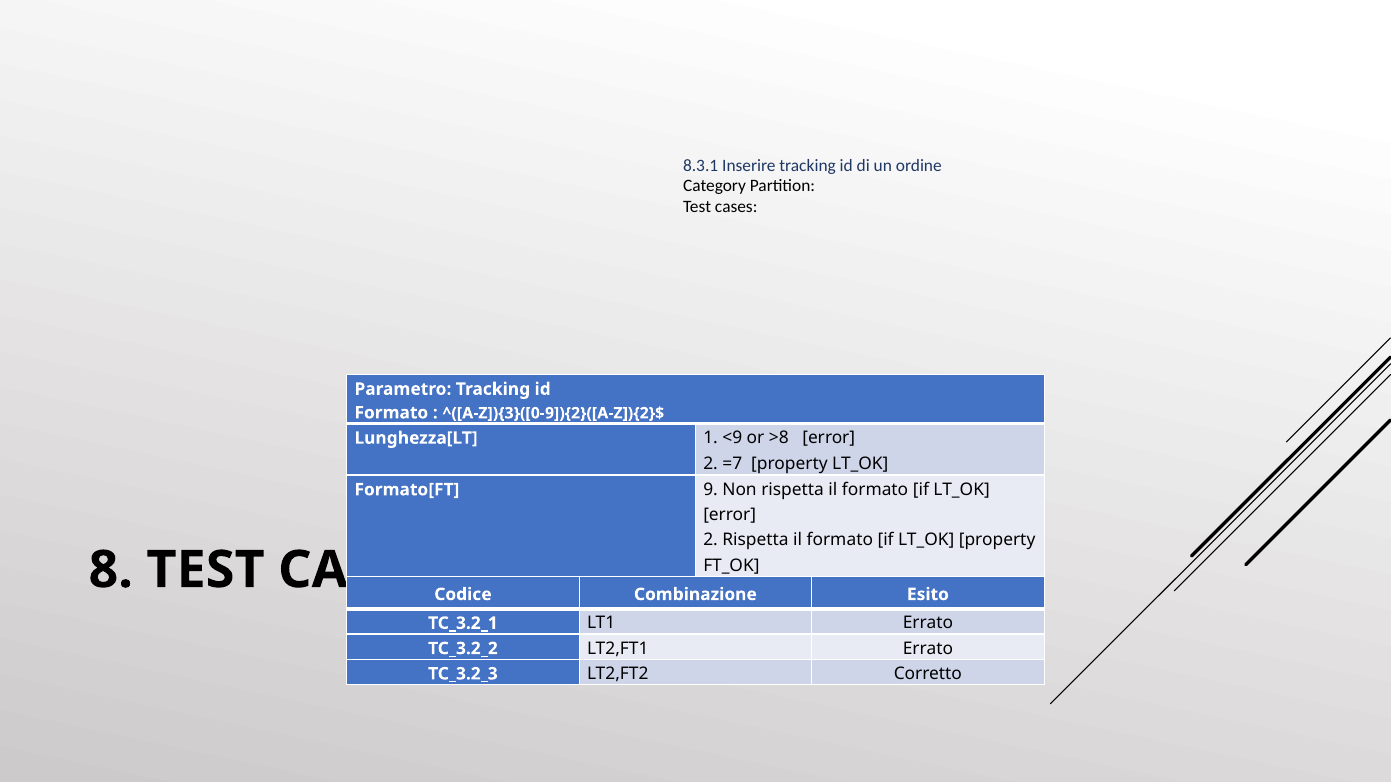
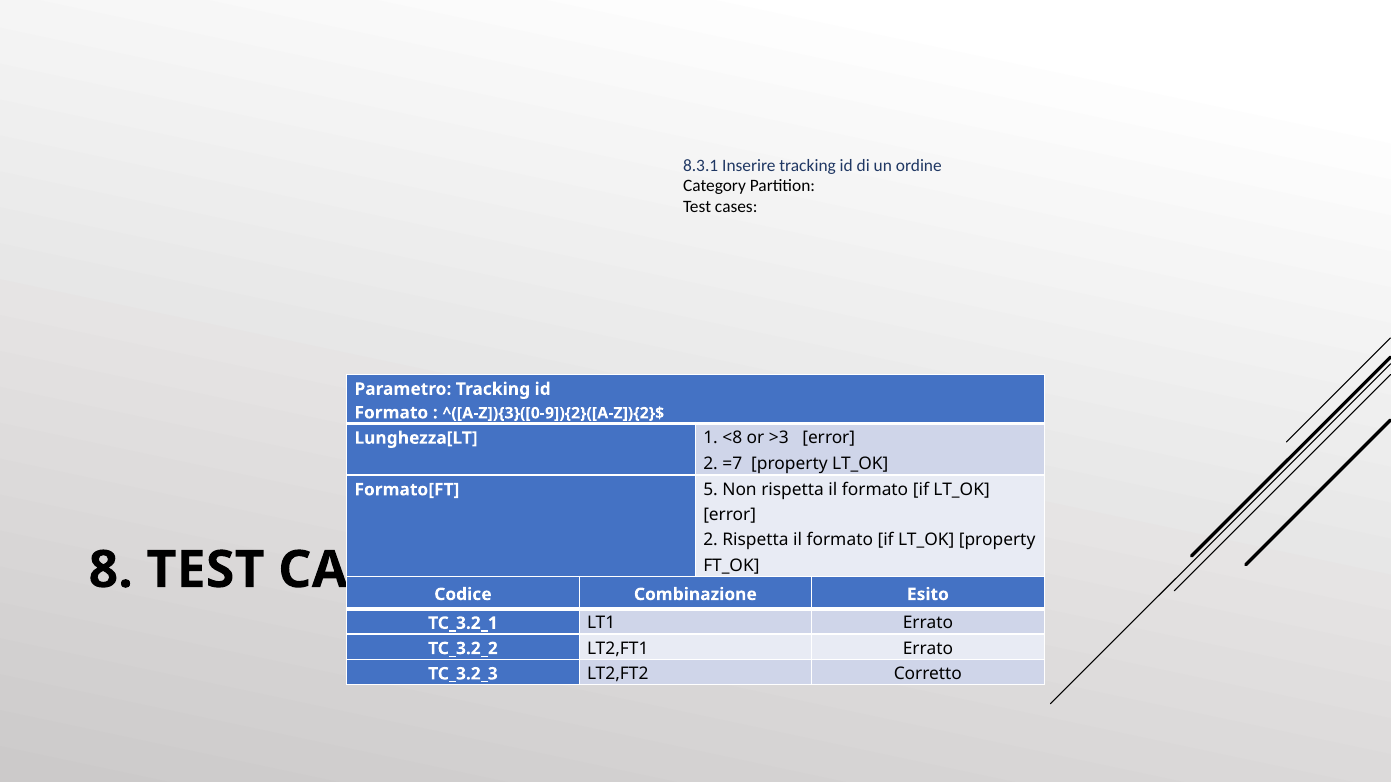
<9: <9 -> <8 (732, 438)
>8: >8 -> >3 (779, 438)
9: 9 -> 5 (711, 490)
